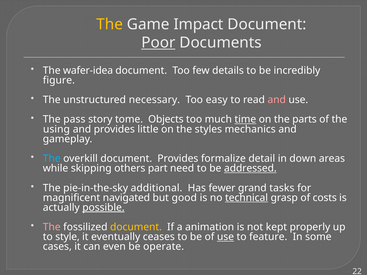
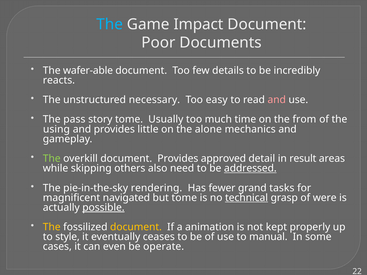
The colour: yellow -> light blue (110, 24)
Poor underline: present -> none (158, 43)
wafer-idea: wafer-idea -> wafer-able (88, 71)
figure: figure -> reacts (59, 80)
Objects: Objects -> Usually (166, 119)
time underline: present -> none (245, 119)
parts: parts -> from (304, 119)
styles: styles -> alone (208, 129)
The colour: light blue -> light green (52, 159)
formalize: formalize -> approved (223, 159)
down: down -> result (303, 159)
part: part -> also (158, 168)
additional: additional -> rendering (157, 188)
but good: good -> tome (184, 198)
costs: costs -> were (325, 198)
The colour: pink -> yellow (52, 227)
use underline: present -> none (226, 237)
feature: feature -> manual (268, 237)
